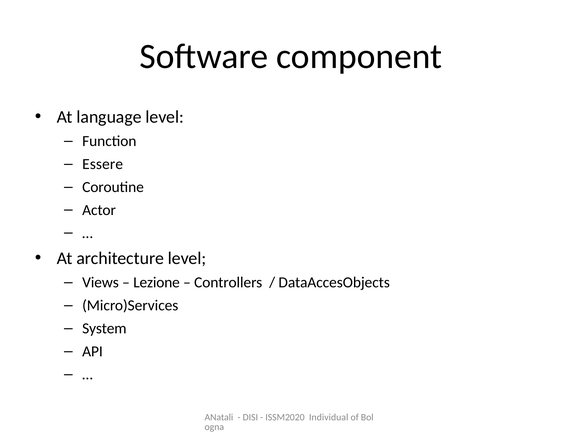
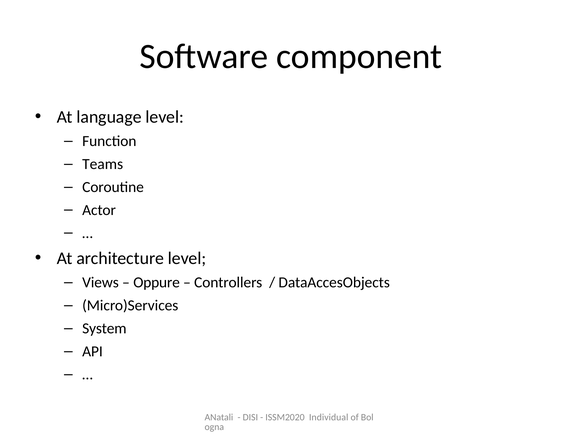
Essere: Essere -> Teams (103, 164)
Lezione: Lezione -> Oppure (157, 282)
